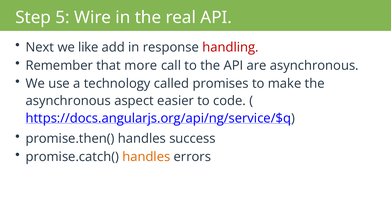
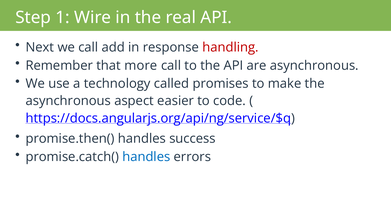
5: 5 -> 1 (63, 18)
we like: like -> call (88, 47)
handles colour: orange -> blue (146, 157)
